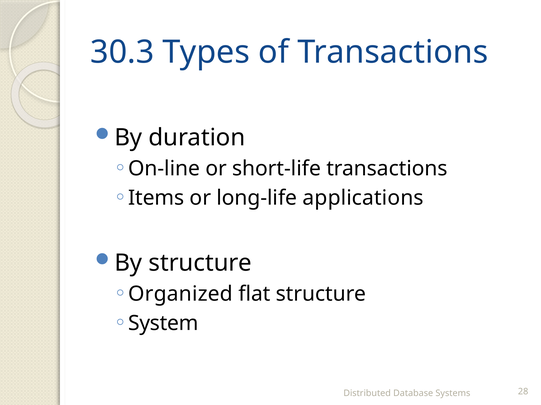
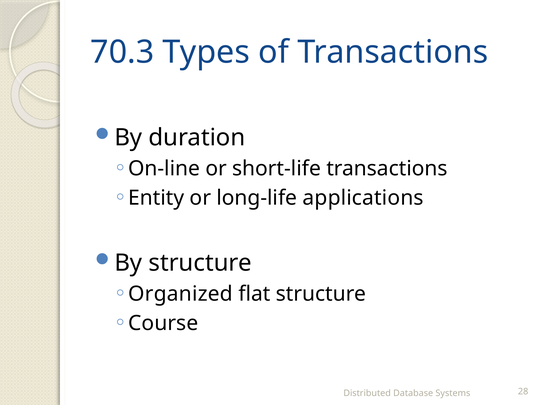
30.3: 30.3 -> 70.3 (122, 52)
Items: Items -> Entity (156, 198)
System: System -> Course (163, 324)
